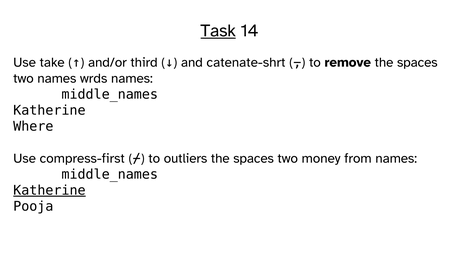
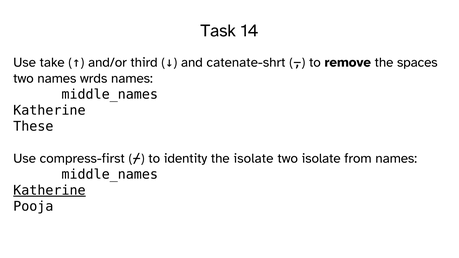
Task underline: present -> none (218, 31)
Where: Where -> These (33, 126)
outliers: outliers -> identity (186, 159)
spaces: spaces -> isolate (253, 159)
two money: money -> isolate (321, 159)
